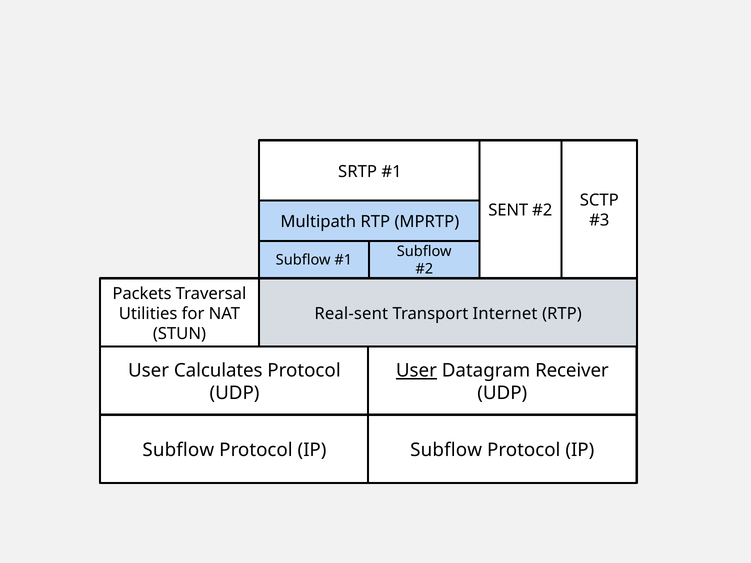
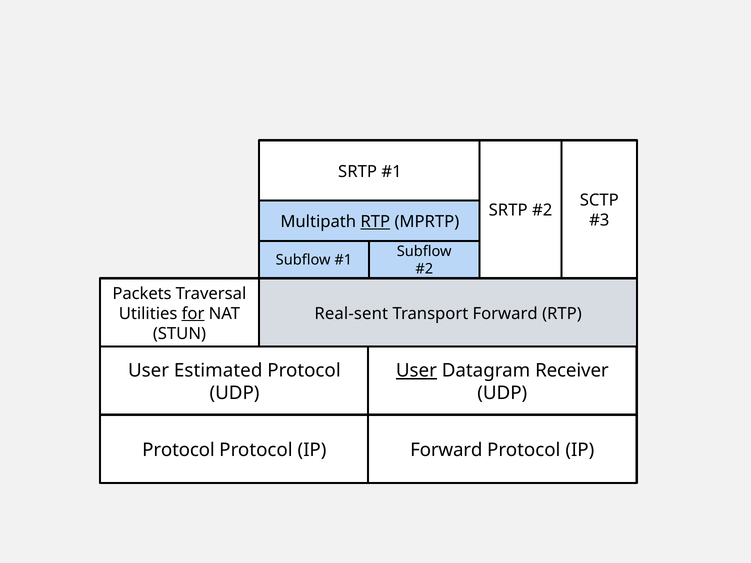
SENT: SENT -> SRTP (508, 210)
RTP underline: none -> present (375, 222)
for underline: none -> present (193, 314)
Transport Internet: Internet -> Forward (505, 314)
Calculates: Calculates -> Estimated (218, 371)
Subflow: Subflow -> Protocol (179, 450)
Subflow: Subflow -> Forward (446, 450)
